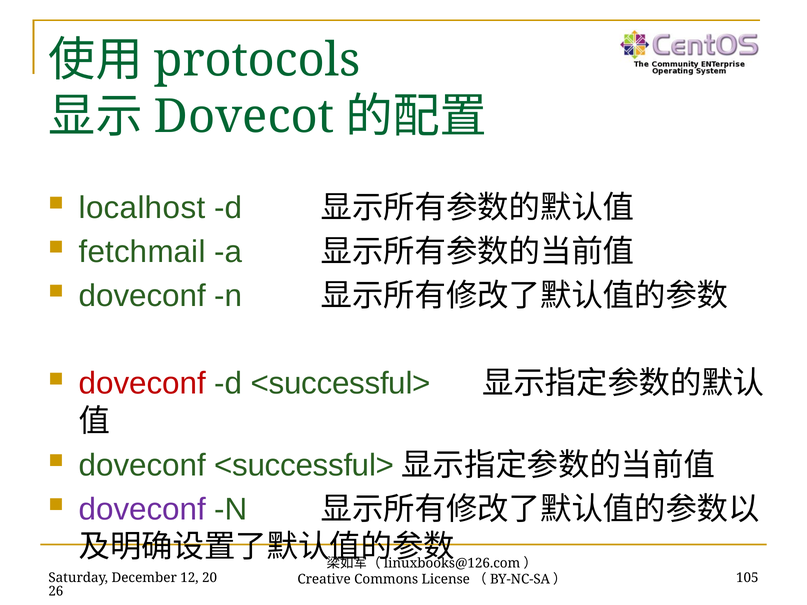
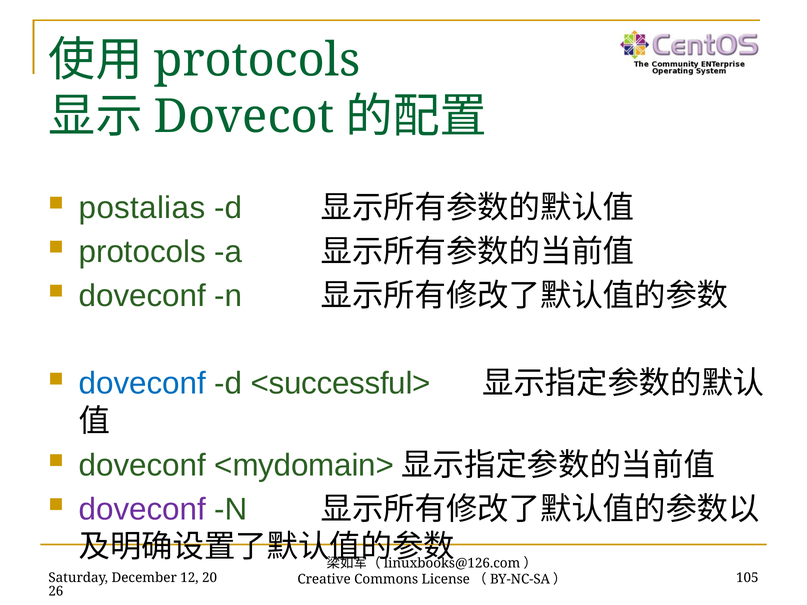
localhost: localhost -> postalias (142, 208)
fetchmail: fetchmail -> protocols (142, 252)
doveconf colour: red -> blue (142, 384)
doveconf <successful>: <successful> -> <mydomain> (304, 465)
